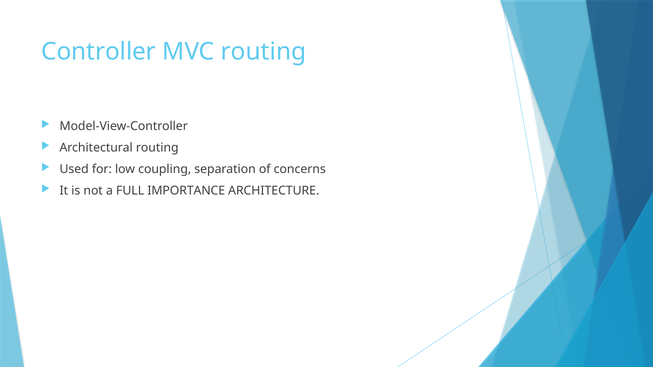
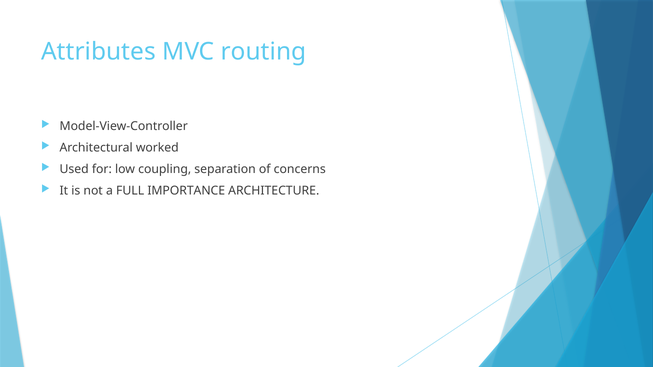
Controller: Controller -> Attributes (99, 51)
Architectural routing: routing -> worked (157, 148)
